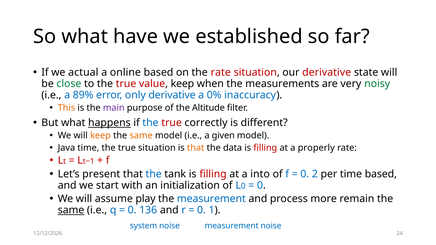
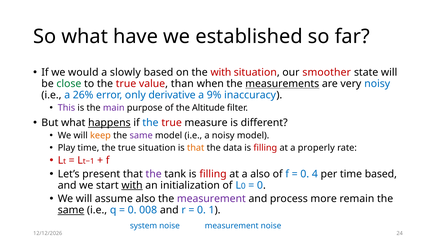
actual: actual -> would (83, 72)
online: online -> slowly (125, 72)
the rate: rate -> with (221, 72)
our derivative: derivative -> smoother (327, 72)
value keep: keep -> than (182, 84)
measurements underline: none -> present (282, 84)
noisy colour: green -> blue (377, 84)
89%: 89% -> 26% (83, 95)
0%: 0% -> 9% (214, 95)
This colour: orange -> purple (66, 108)
correctly: correctly -> measure (206, 123)
same colour: orange -> purple (141, 136)
a given: given -> noisy (223, 136)
Java: Java -> Play (66, 148)
the colour: blue -> purple (154, 174)
a into: into -> also (260, 174)
2: 2 -> 4 (315, 174)
with underline: none -> present (132, 185)
assume play: play -> also (145, 199)
measurement colour: blue -> purple (211, 199)
136: 136 -> 008 (148, 210)
